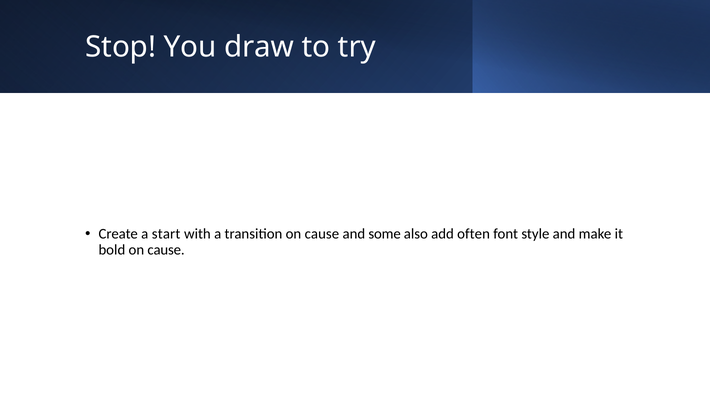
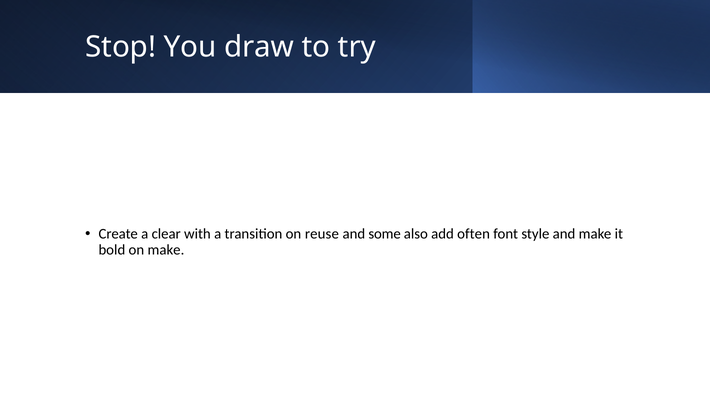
start: start -> clear (166, 234)
transition on cause: cause -> reuse (322, 234)
bold on cause: cause -> make (166, 250)
